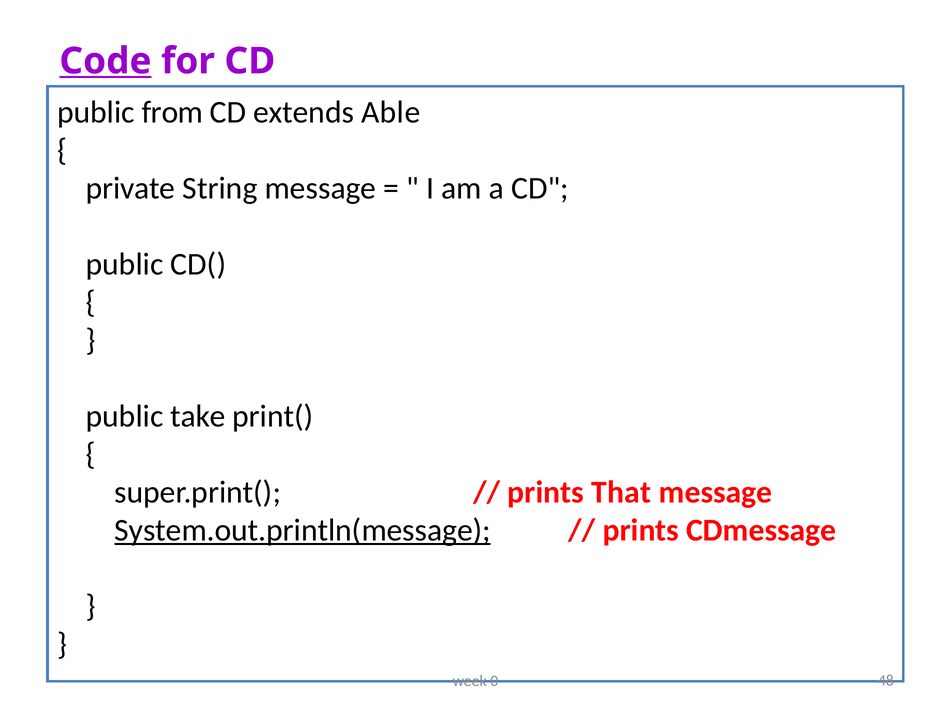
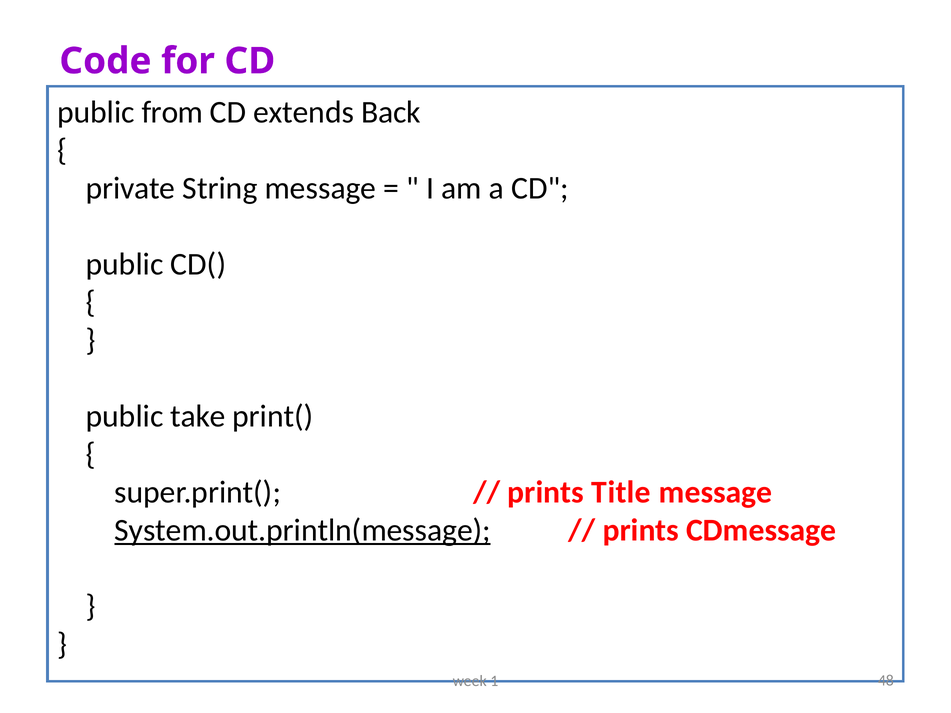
Code underline: present -> none (105, 61)
Able: Able -> Back (391, 112)
That: That -> Title (621, 493)
0: 0 -> 1 (494, 681)
